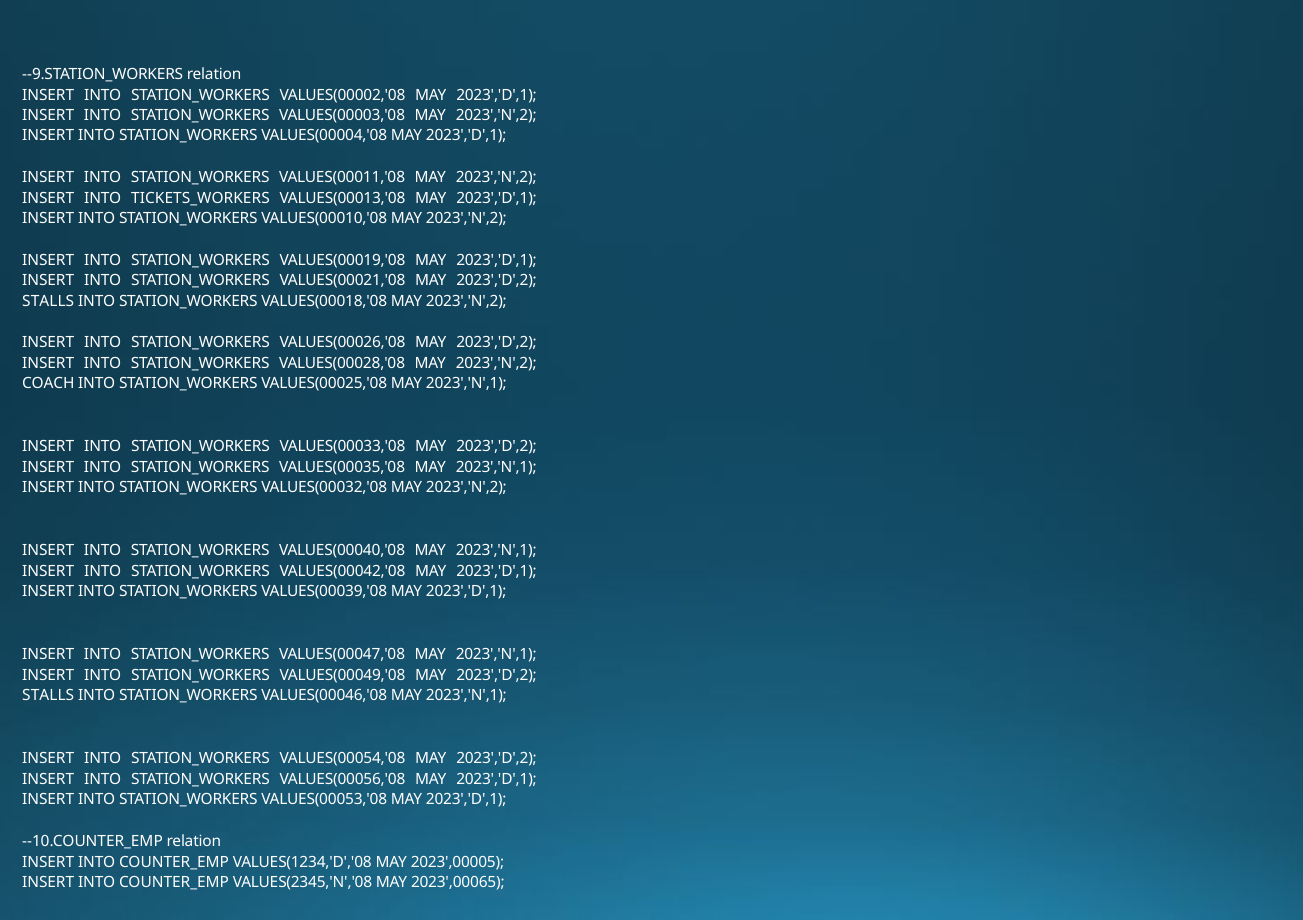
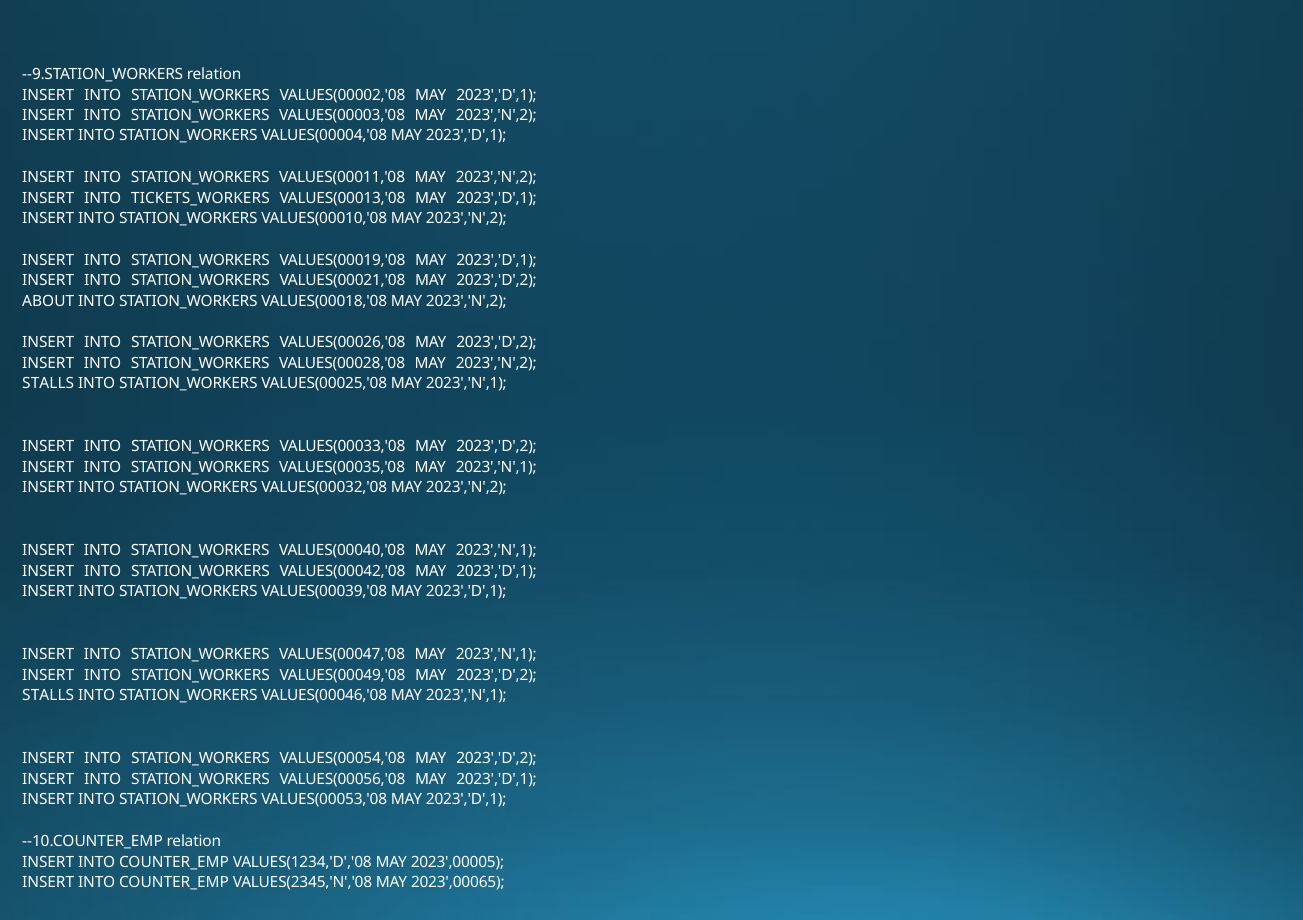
STALLS: STALLS -> ABOUT (48, 301)
COACH: COACH -> STALLS (48, 384)
